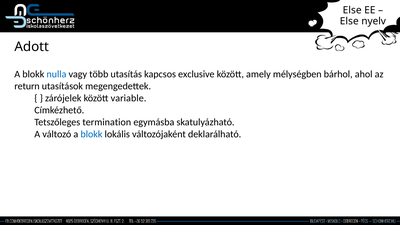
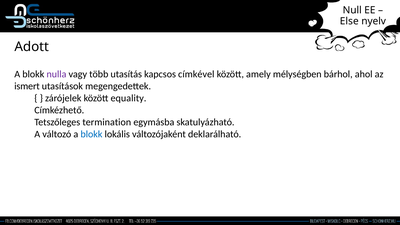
Else: Else -> Null (352, 10)
nulla colour: blue -> purple (56, 74)
exclusive: exclusive -> címkével (196, 74)
return: return -> ismert (27, 86)
variable: variable -> equality (129, 98)
